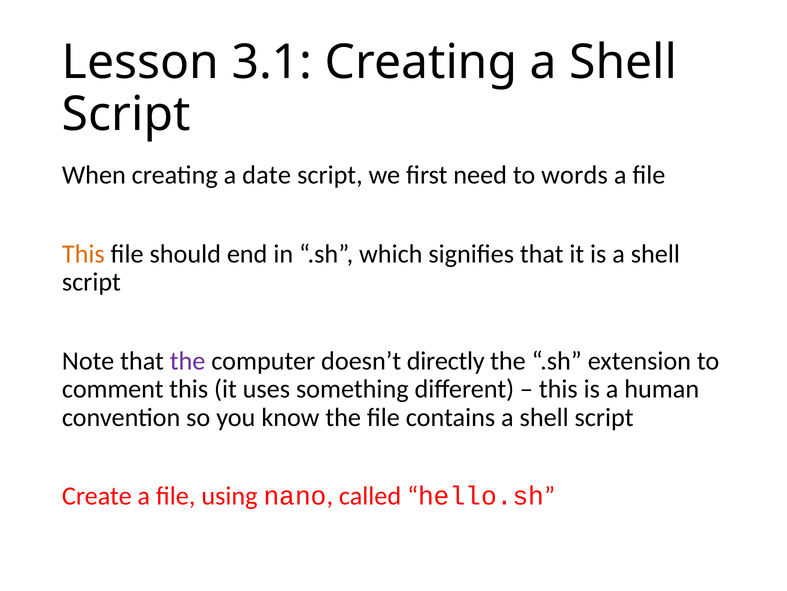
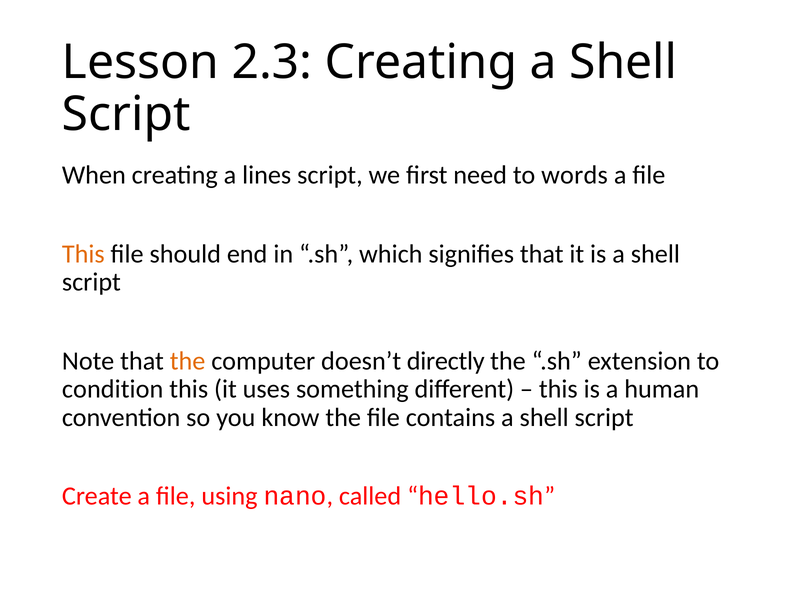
3.1: 3.1 -> 2.3 (272, 62)
date: date -> lines (267, 175)
the colour: purple -> orange (188, 360)
comment: comment -> condition (113, 389)
